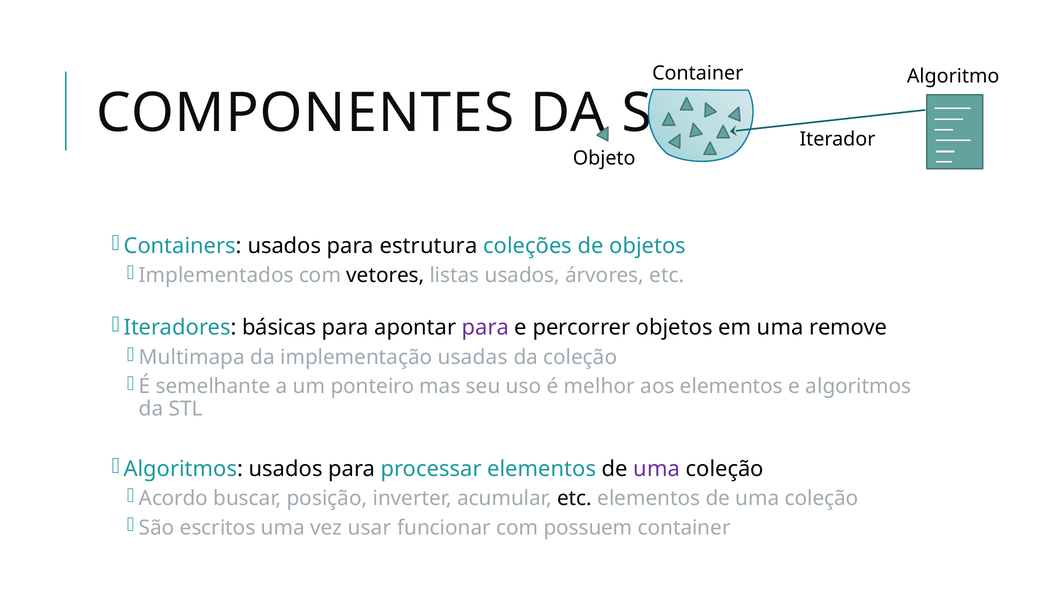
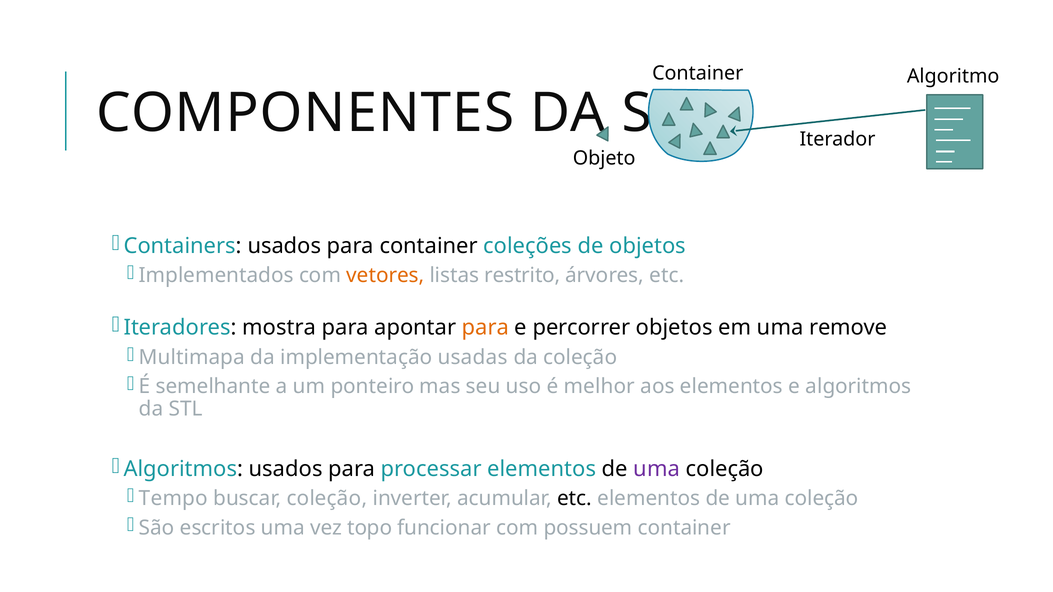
para estrutura: estrutura -> container (429, 246)
vetores colour: black -> orange (385, 276)
listas usados: usados -> restrito (522, 276)
básicas: básicas -> mostra (279, 328)
para colour: purple -> orange (485, 328)
Acordo: Acordo -> Tempo (173, 499)
buscar posição: posição -> coleção (327, 499)
usar: usar -> topo (370, 528)
